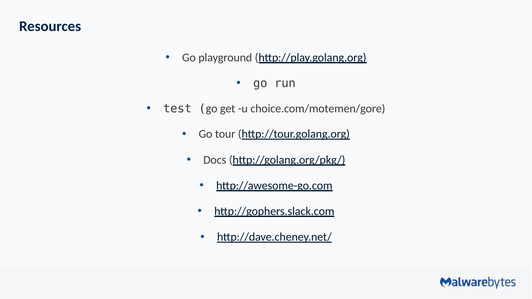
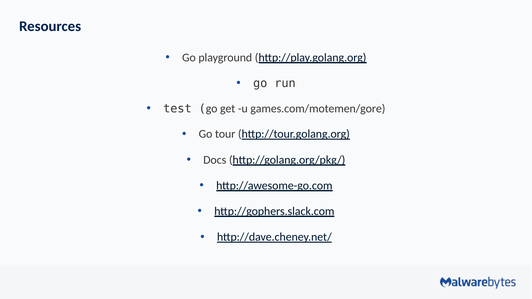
choice.com/motemen/gore: choice.com/motemen/gore -> games.com/motemen/gore (318, 109)
